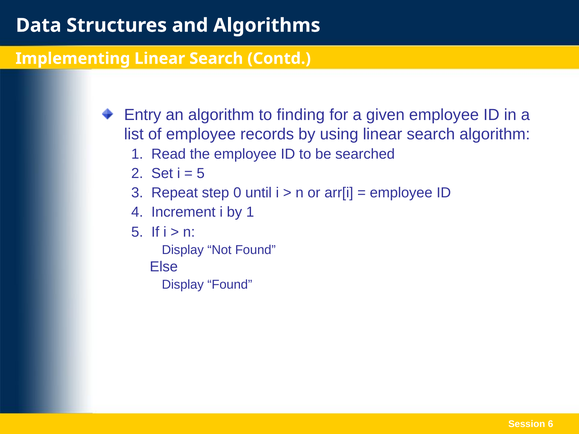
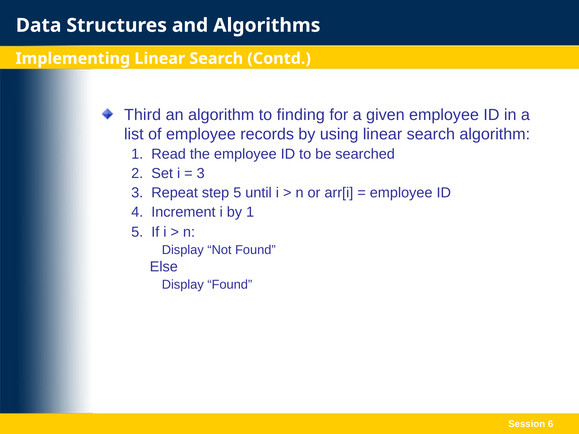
Entry: Entry -> Third (143, 115)
5: 5 -> 3 (201, 174)
step 0: 0 -> 5 (237, 193)
